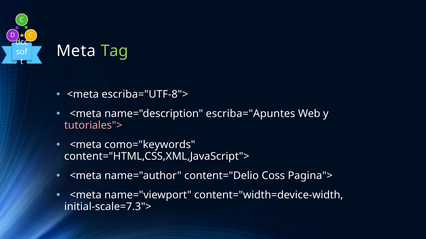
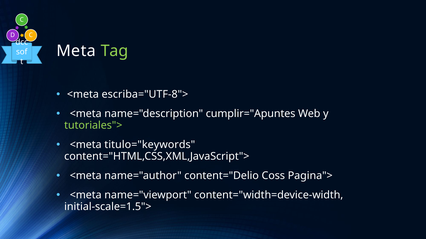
escriba="Apuntes: escriba="Apuntes -> cumplir="Apuntes (251, 114)
tutoriales"> colour: pink -> light green (93, 126)
como="keywords: como="keywords -> titulo="keywords (150, 145)
initial-scale=7.3">: initial-scale=7.3"> -> initial-scale=1.5"> (108, 207)
